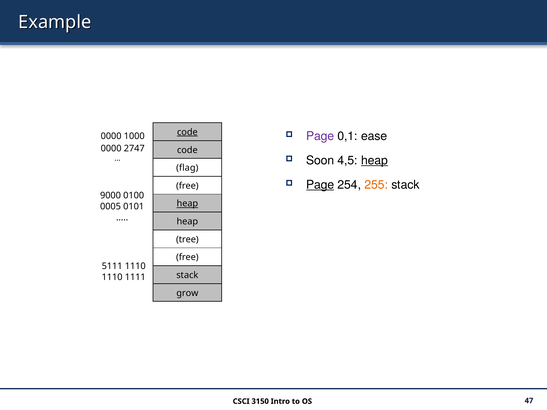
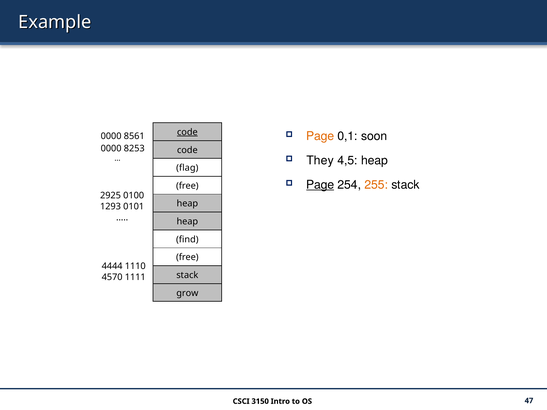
Page colour: purple -> orange (320, 136)
ease: ease -> soon (374, 136)
1000: 1000 -> 8561 (134, 136)
2747: 2747 -> 8253 (134, 149)
Soon: Soon -> They (320, 161)
heap underline: present -> none (375, 161)
9000: 9000 -> 2925 (110, 196)
heap underline: present -> none (187, 204)
0005: 0005 -> 1293 (110, 207)
tree: tree -> find (187, 240)
5111: 5111 -> 4444 (112, 266)
1110: 1110 -> 4570 (112, 277)
